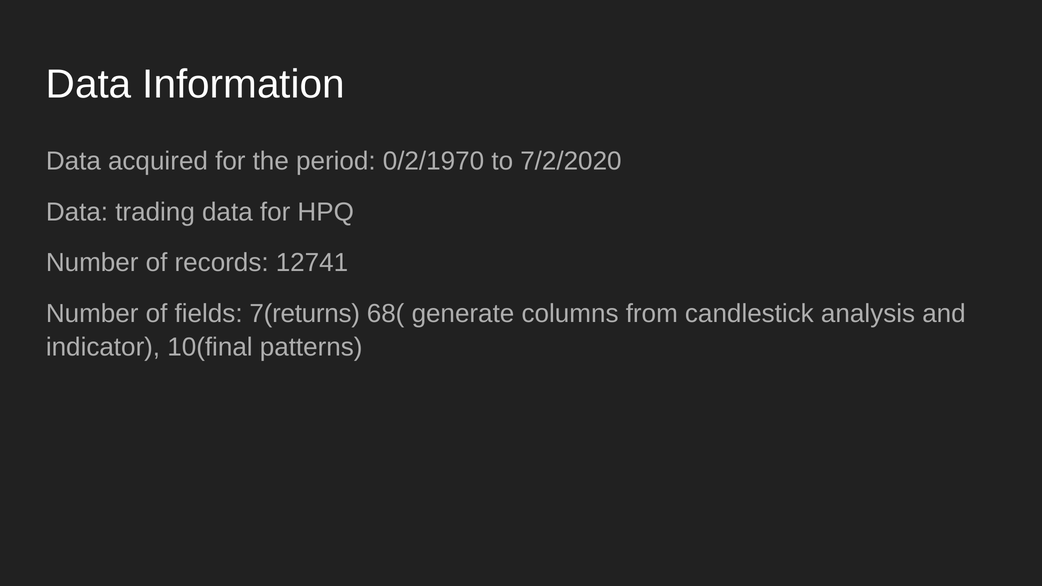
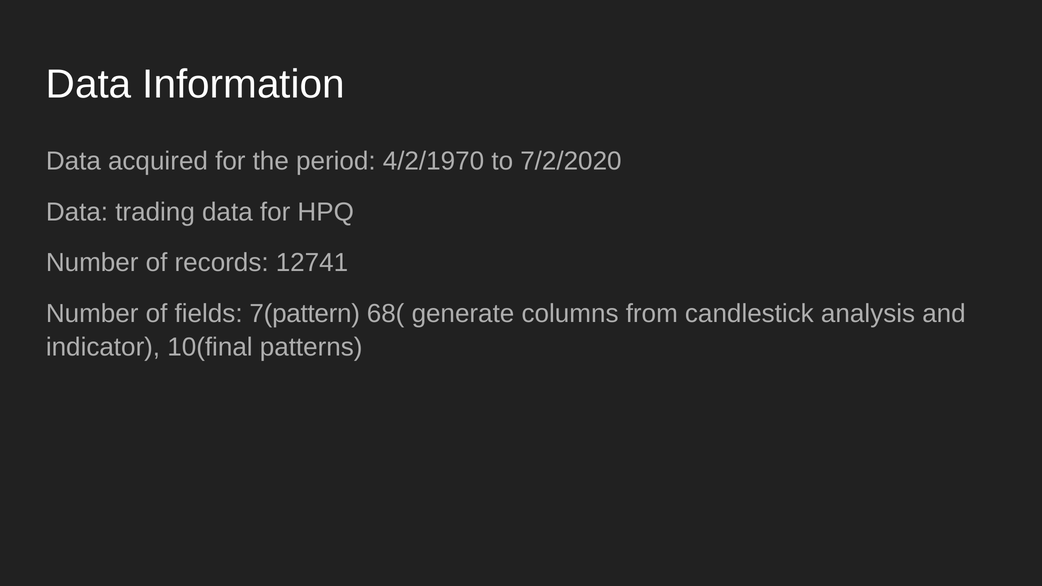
0/2/1970: 0/2/1970 -> 4/2/1970 (433, 161)
7(returns: 7(returns -> 7(pattern (305, 314)
